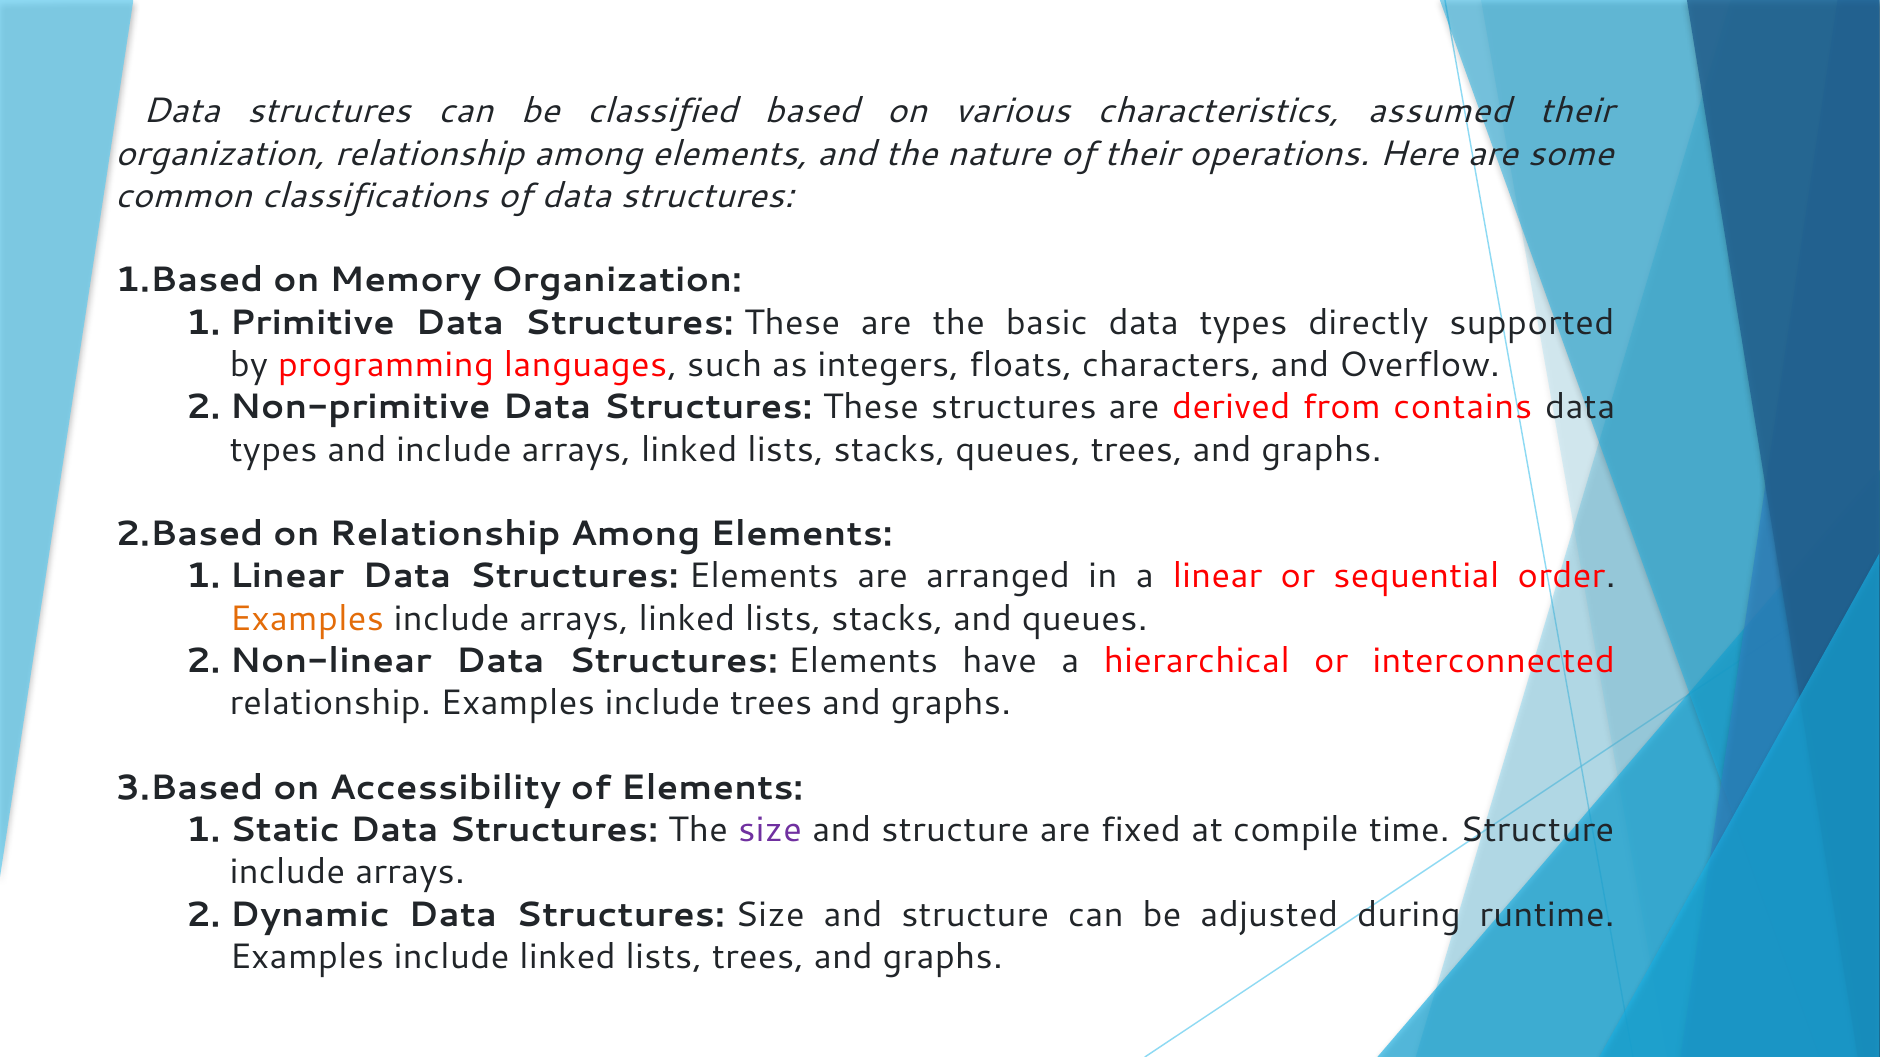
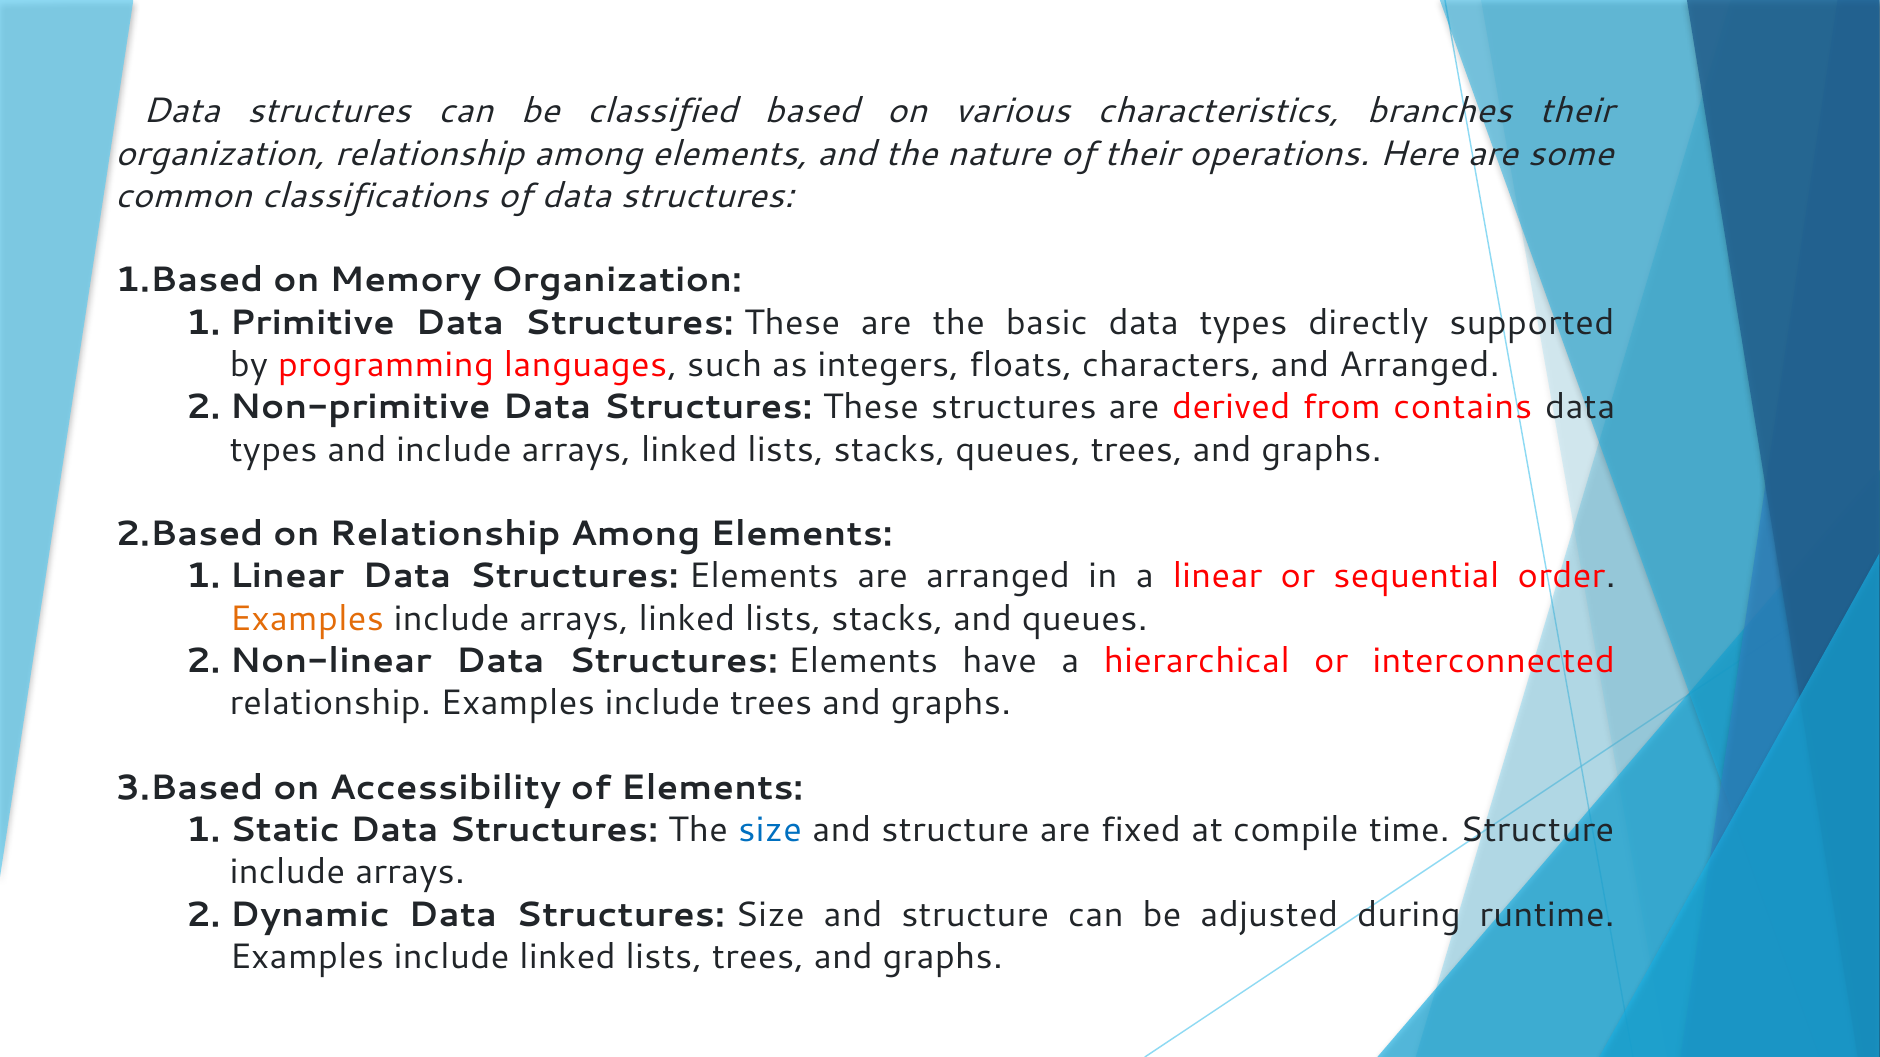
assumed: assumed -> branches (1439, 111)
and Overflow: Overflow -> Arranged (1419, 365)
size colour: purple -> blue (770, 830)
